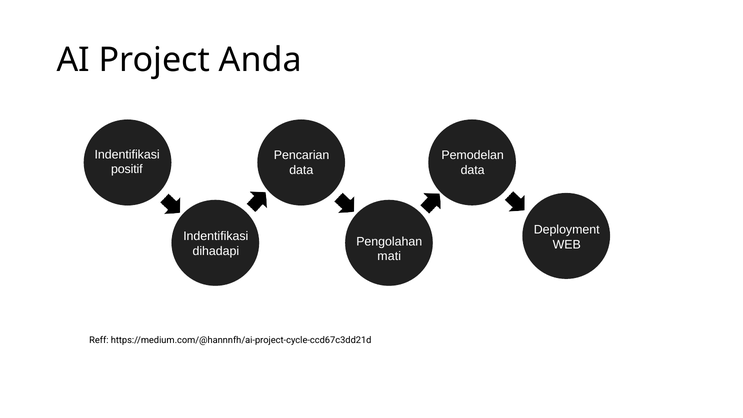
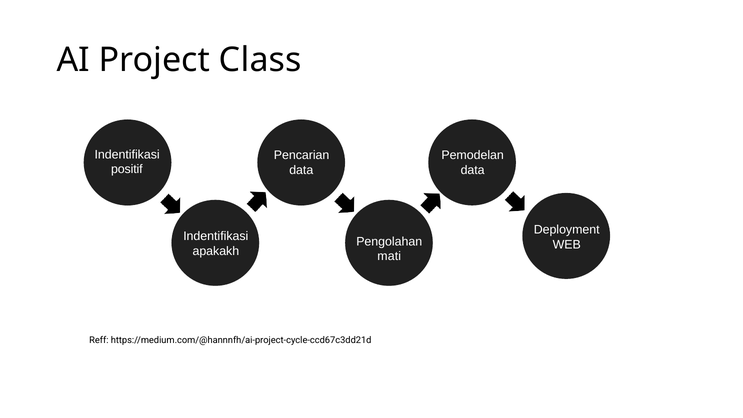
Anda: Anda -> Class (260, 60)
dihadapi: dihadapi -> apakakh (216, 251)
